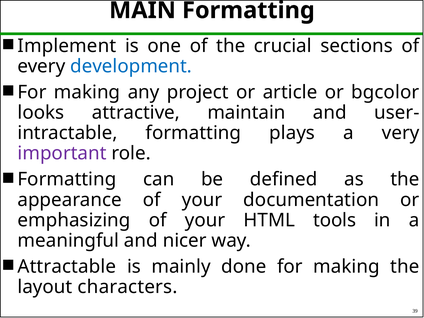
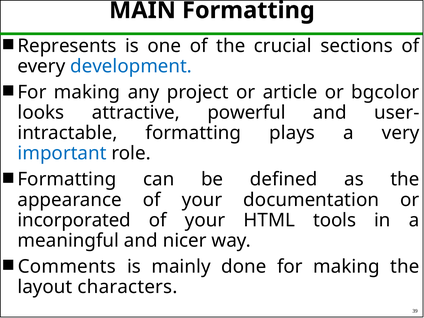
Implement: Implement -> Represents (67, 46)
maintain: maintain -> powerful (247, 113)
important colour: purple -> blue (62, 153)
emphasizing: emphasizing -> incorporated (74, 220)
Attractable: Attractable -> Comments (67, 267)
